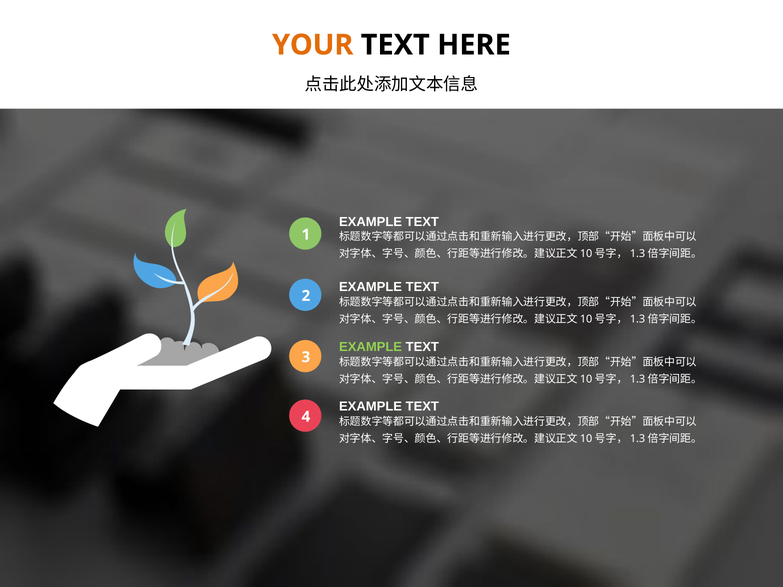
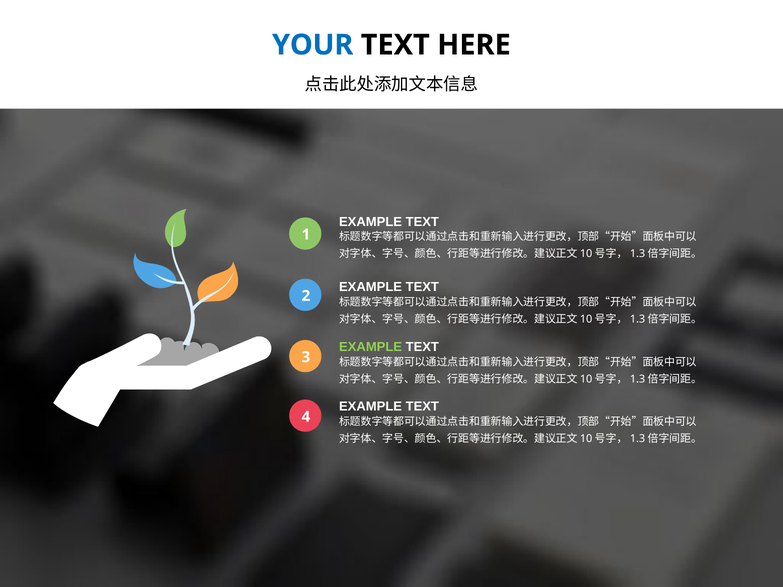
YOUR colour: orange -> blue (313, 45)
